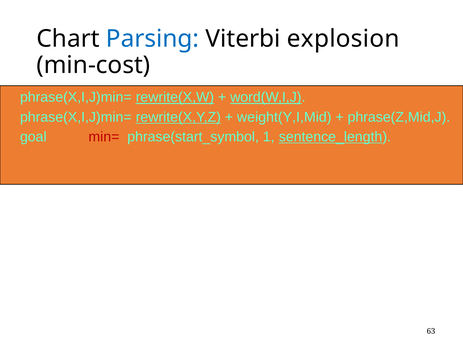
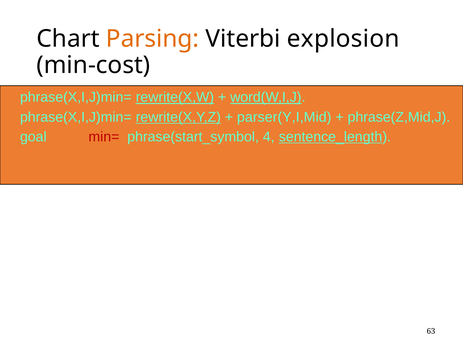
Parsing colour: blue -> orange (153, 39)
weight(Y,I,Mid: weight(Y,I,Mid -> parser(Y,I,Mid (284, 117)
1: 1 -> 4 (269, 137)
